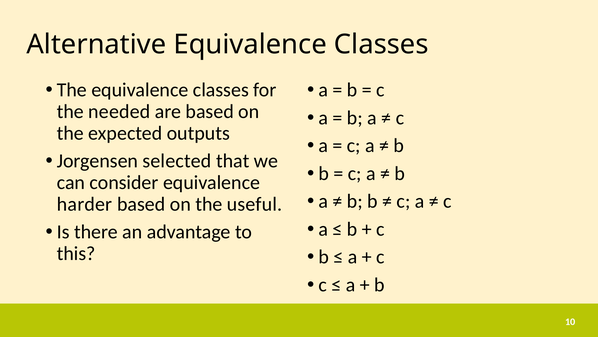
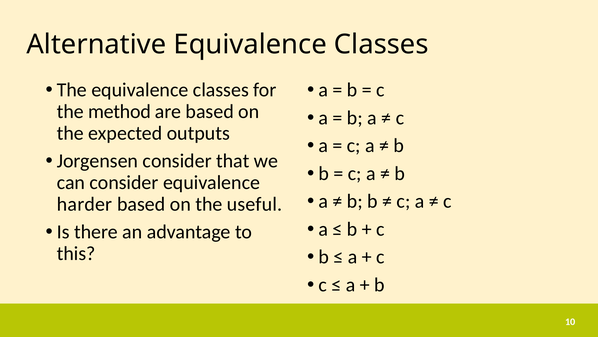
needed: needed -> method (119, 111)
Jorgensen selected: selected -> consider (177, 161)
